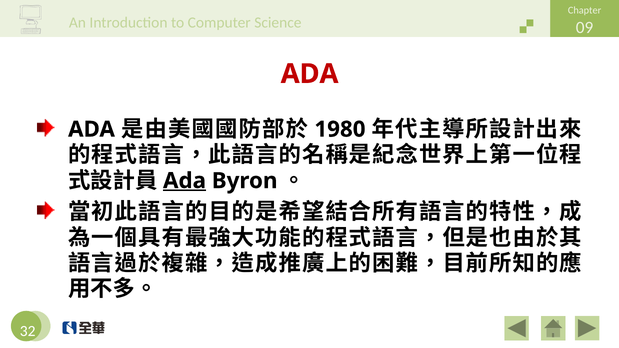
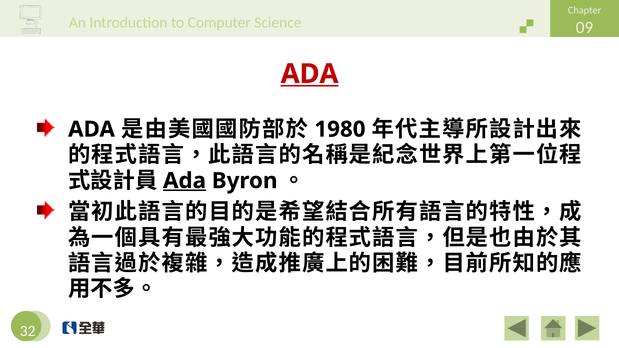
ADA underline: none -> present (310, 74)
